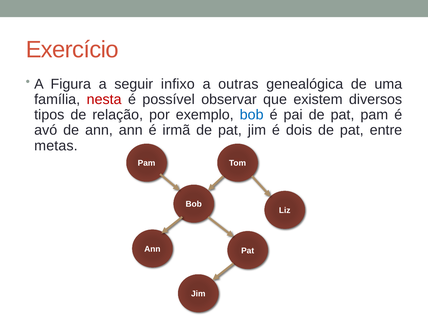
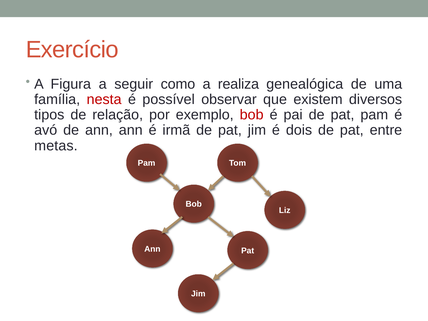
inﬁxo: inﬁxo -> como (178, 84)
outras: outras -> realiza (238, 84)
bob colour: blue -> red (252, 115)
